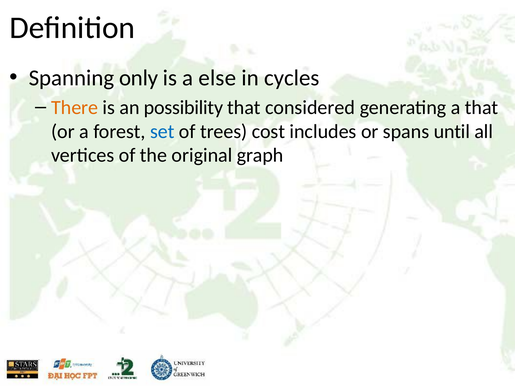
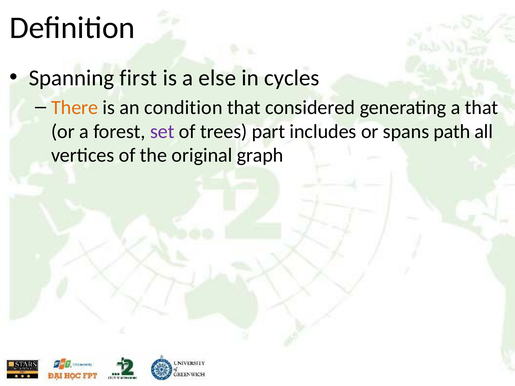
only: only -> first (138, 78)
possibility: possibility -> condition (183, 108)
set colour: blue -> purple (162, 131)
cost: cost -> part (268, 131)
until: until -> path (452, 131)
